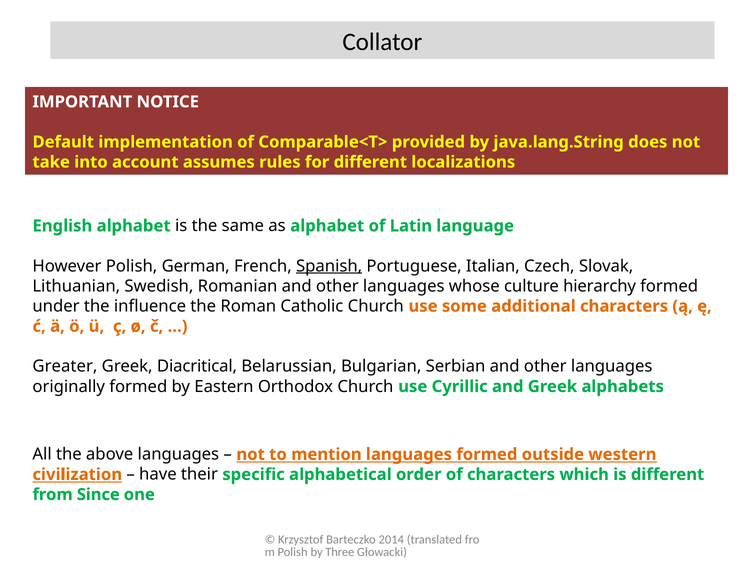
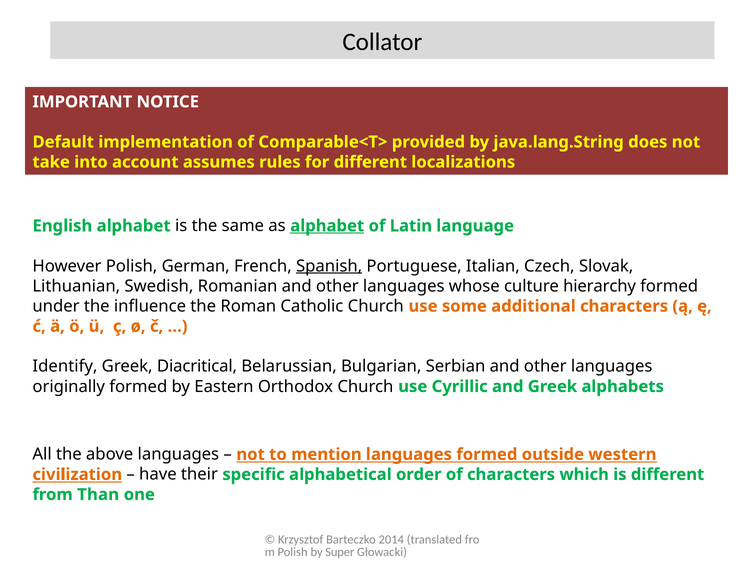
alphabet underline: none -> present (327, 226)
Greater: Greater -> Identify (65, 366)
Since: Since -> Than (98, 494)
Three: Three -> Super (340, 552)
